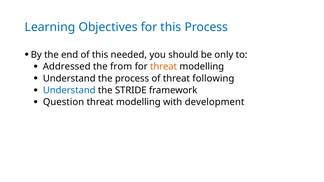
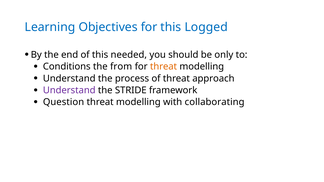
this Process: Process -> Logged (206, 27)
Addressed: Addressed -> Conditions (67, 67)
following: following -> approach (213, 79)
Understand colour: blue -> purple (69, 90)
development: development -> collaborating (215, 102)
